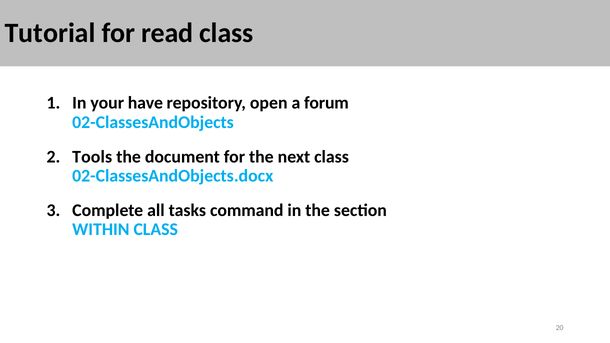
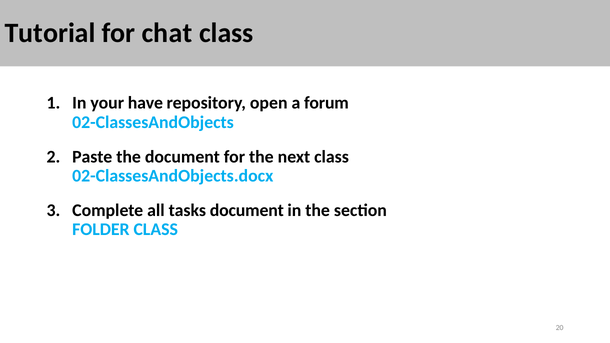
read: read -> chat (167, 33)
Tools: Tools -> Paste (92, 157)
tasks command: command -> document (247, 210)
WITHIN: WITHIN -> FOLDER (101, 229)
